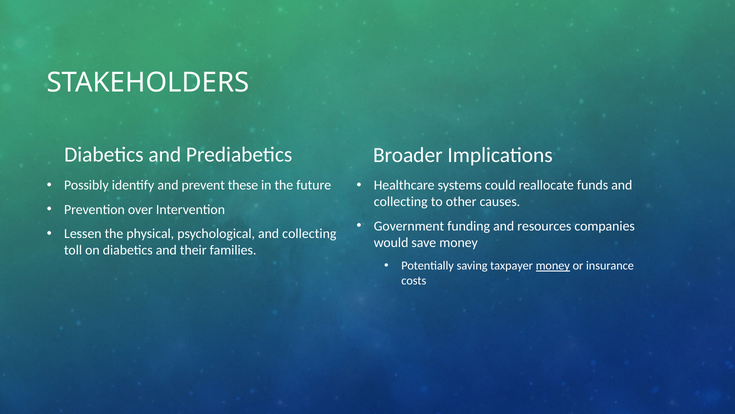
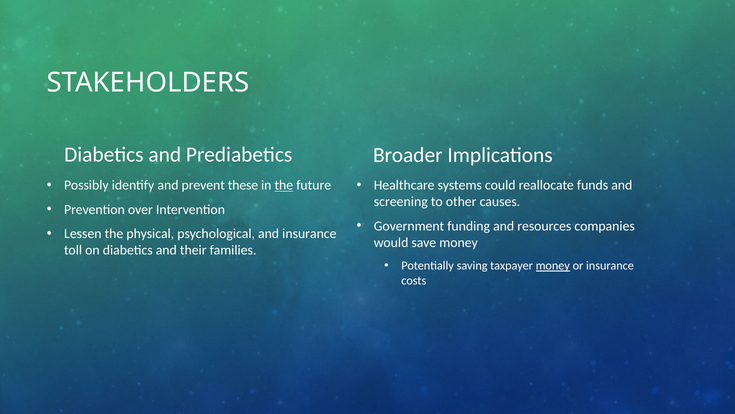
the underline: none -> present (284, 185)
collecting: collecting -> screening (401, 202)
psychological and collecting: collecting -> insurance (309, 233)
